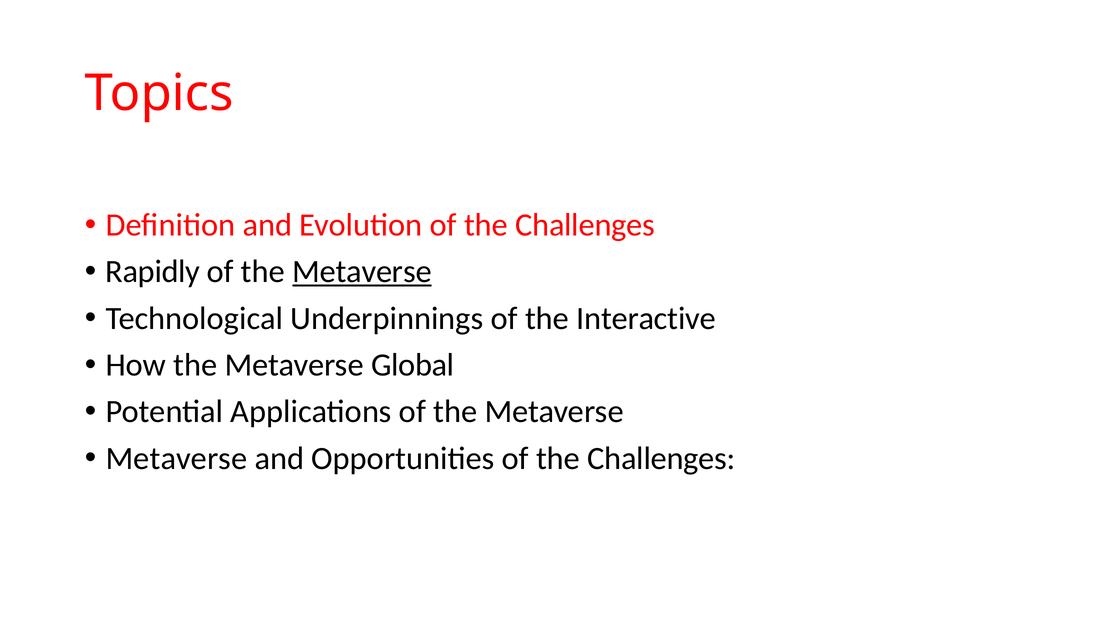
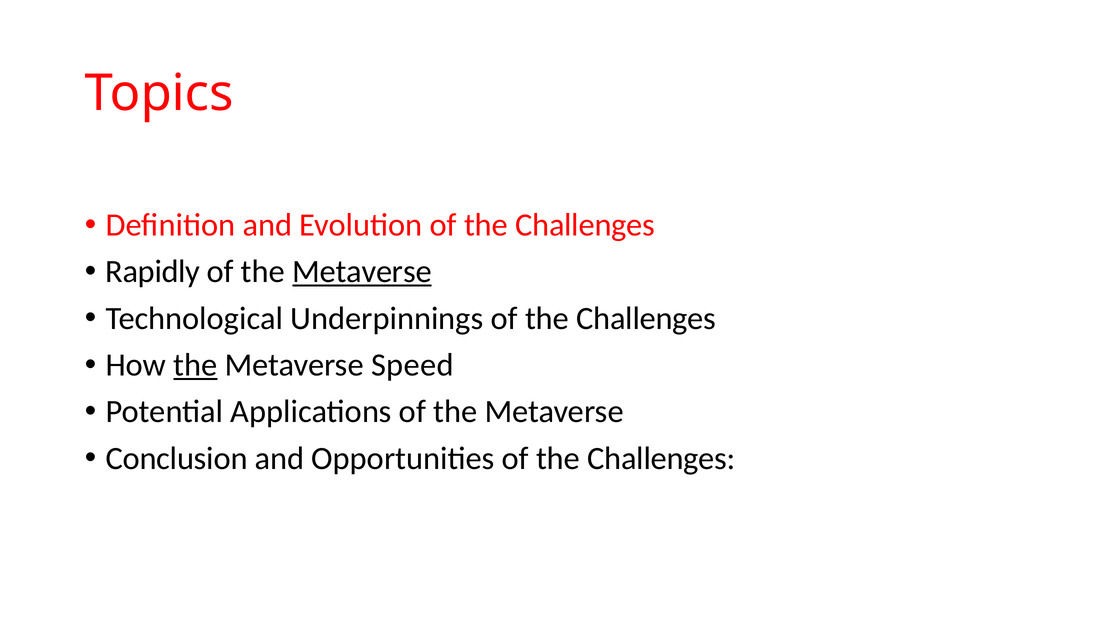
Underpinnings of the Interactive: Interactive -> Challenges (646, 318)
the underline: none -> present (195, 365)
Global: Global -> Speed (412, 365)
Metaverse: Metaverse -> Conclusion (177, 458)
